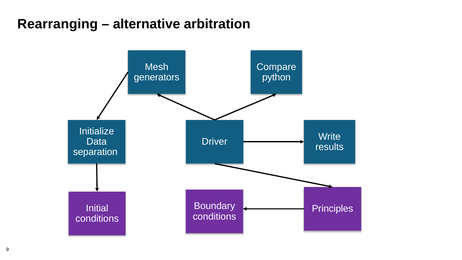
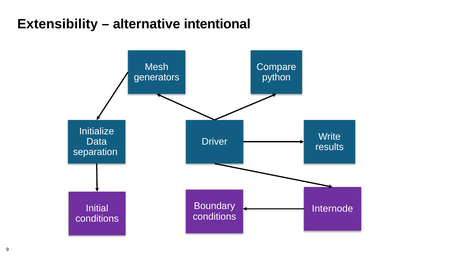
Rearranging: Rearranging -> Extensibility (58, 24)
arbitration: arbitration -> intentional (217, 24)
Principles: Principles -> Internode (332, 209)
